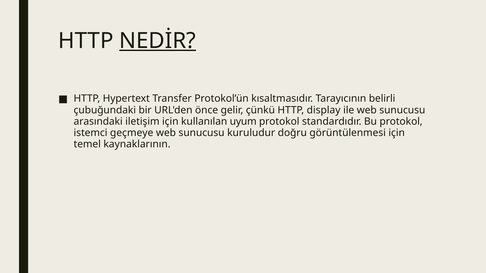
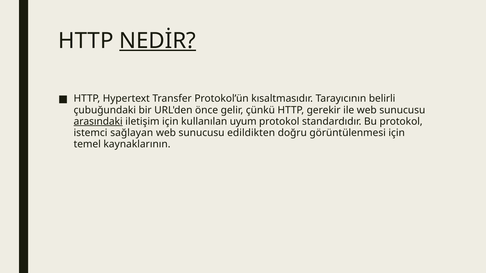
display: display -> gerekir (324, 110)
arasındaki underline: none -> present (98, 122)
geçmeye: geçmeye -> sağlayan (132, 133)
kuruludur: kuruludur -> edildikten (251, 133)
